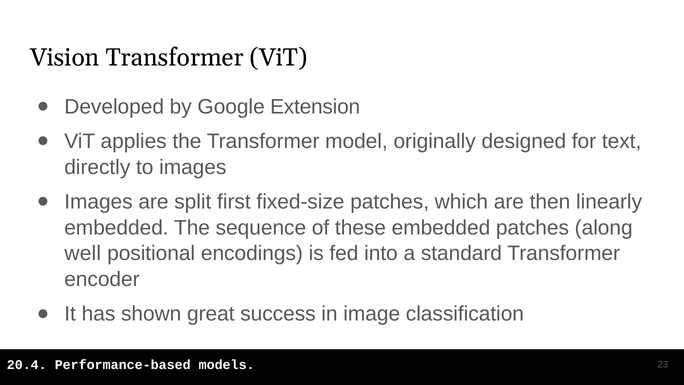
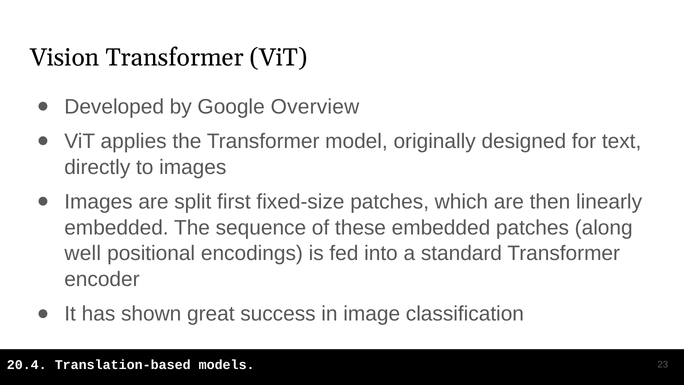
Extension: Extension -> Overview (315, 107)
Performance-based: Performance-based -> Translation-based (123, 365)
